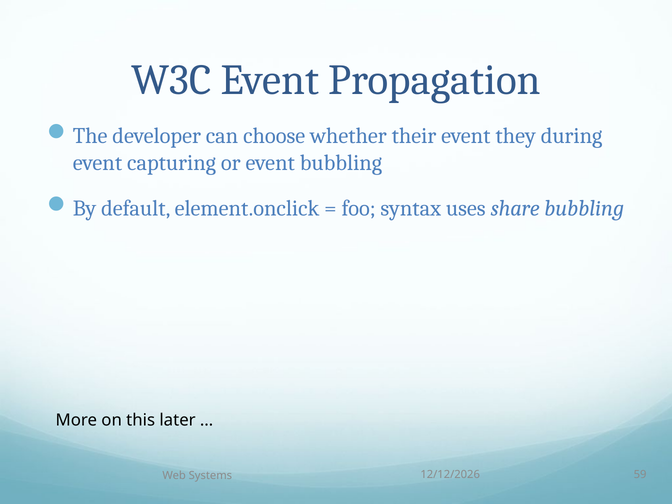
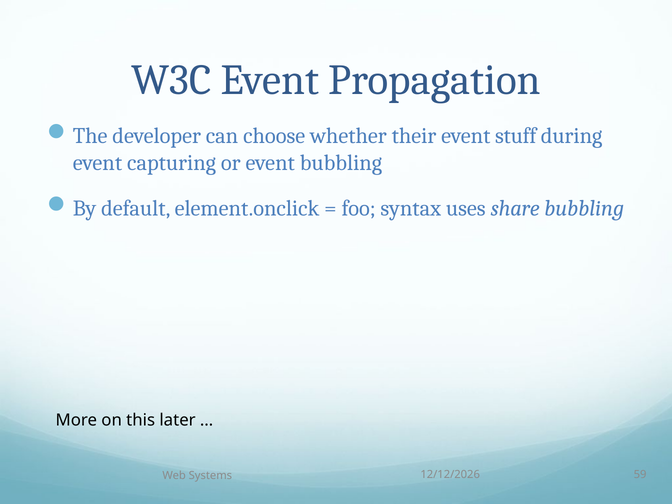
they: they -> stuff (516, 136)
